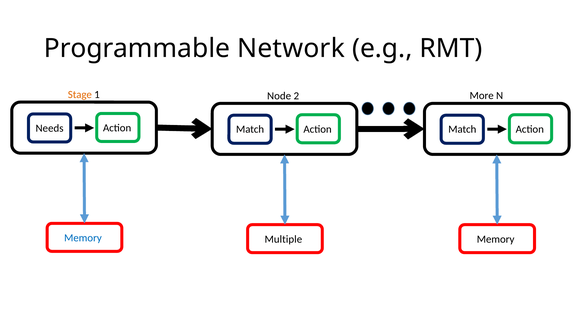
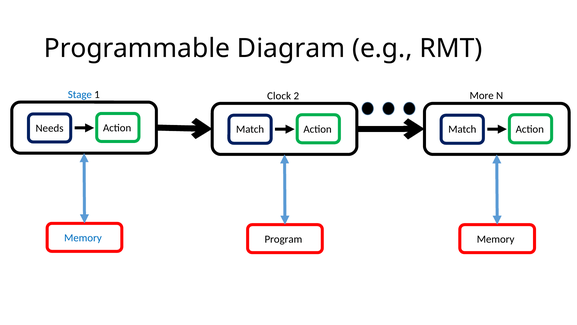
Network: Network -> Diagram (291, 48)
Stage colour: orange -> blue (80, 94)
Node: Node -> Clock (279, 96)
Multiple: Multiple -> Program (283, 239)
